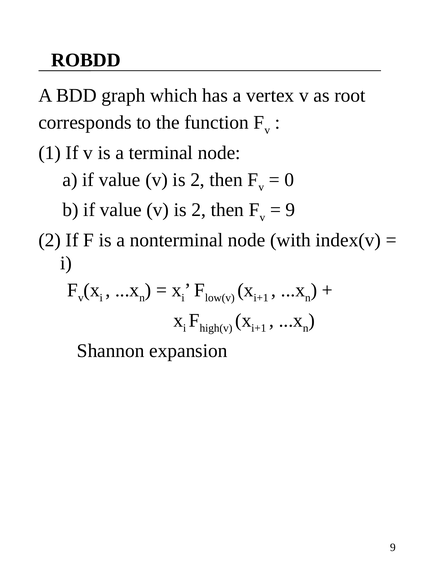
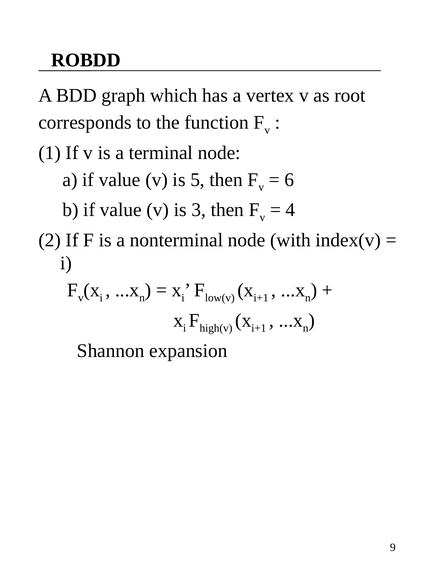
2: 2 -> 5 (198, 180)
0: 0 -> 6 (289, 180)
2: 2 -> 3 (199, 210)
9: 9 -> 4 (290, 210)
